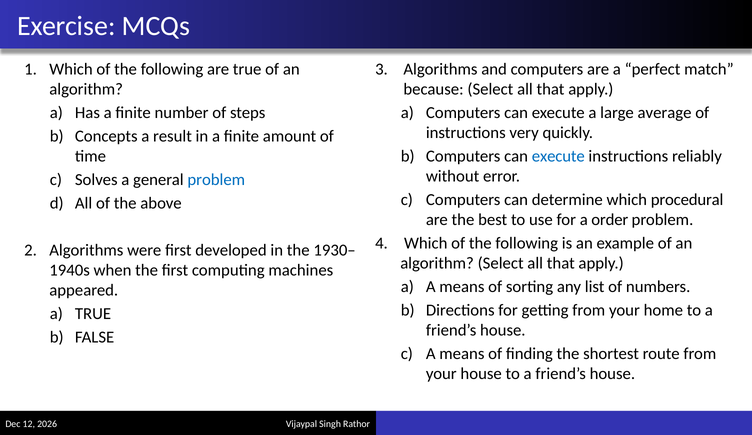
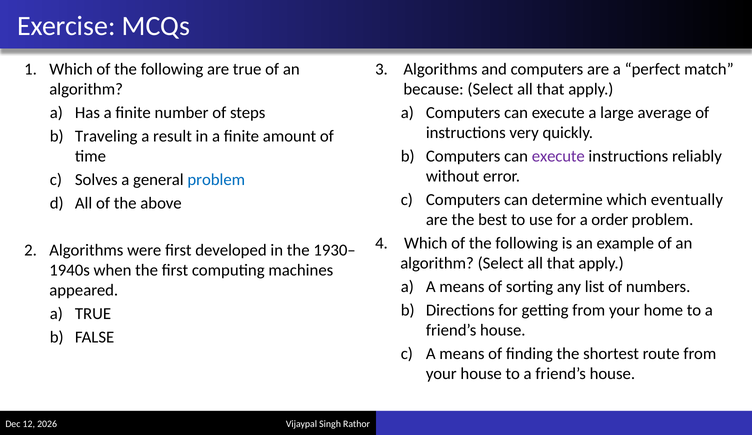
Concepts: Concepts -> Traveling (106, 136)
execute colour: blue -> purple (558, 156)
procedural: procedural -> eventually (687, 200)
